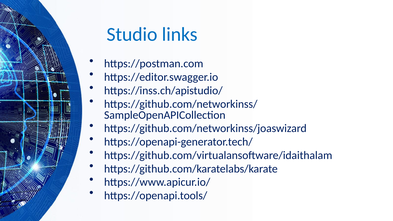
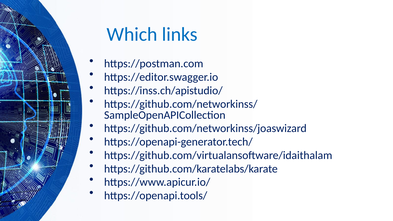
Studio: Studio -> Which (132, 34)
